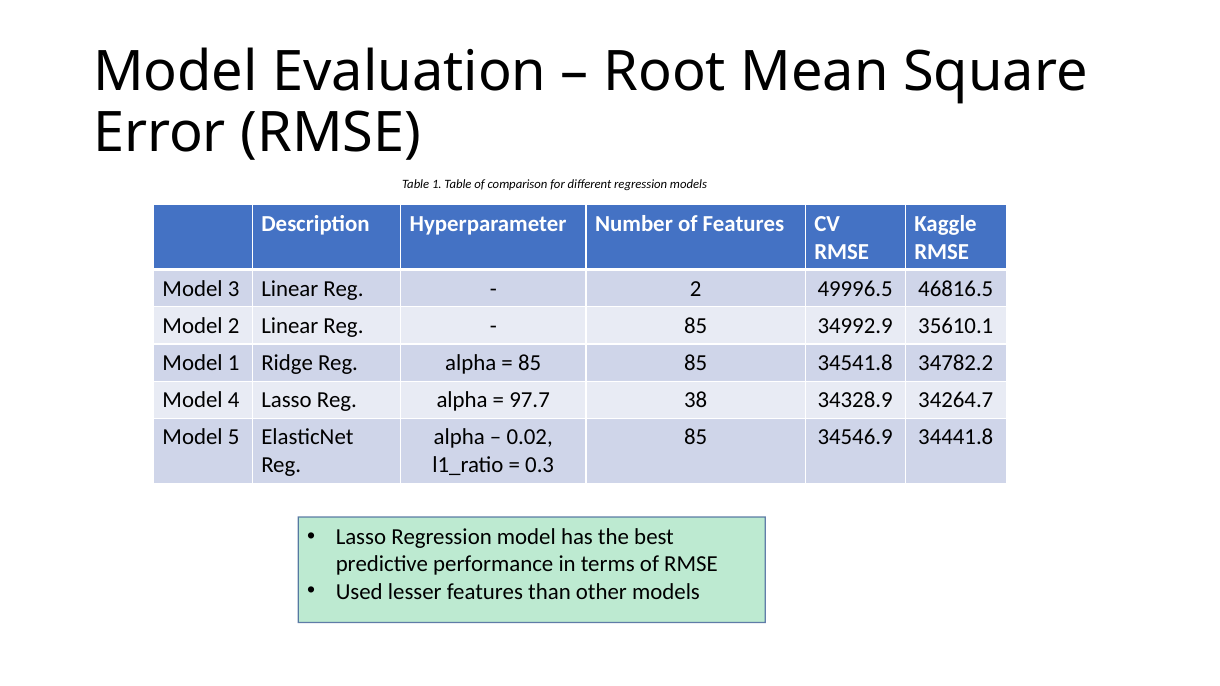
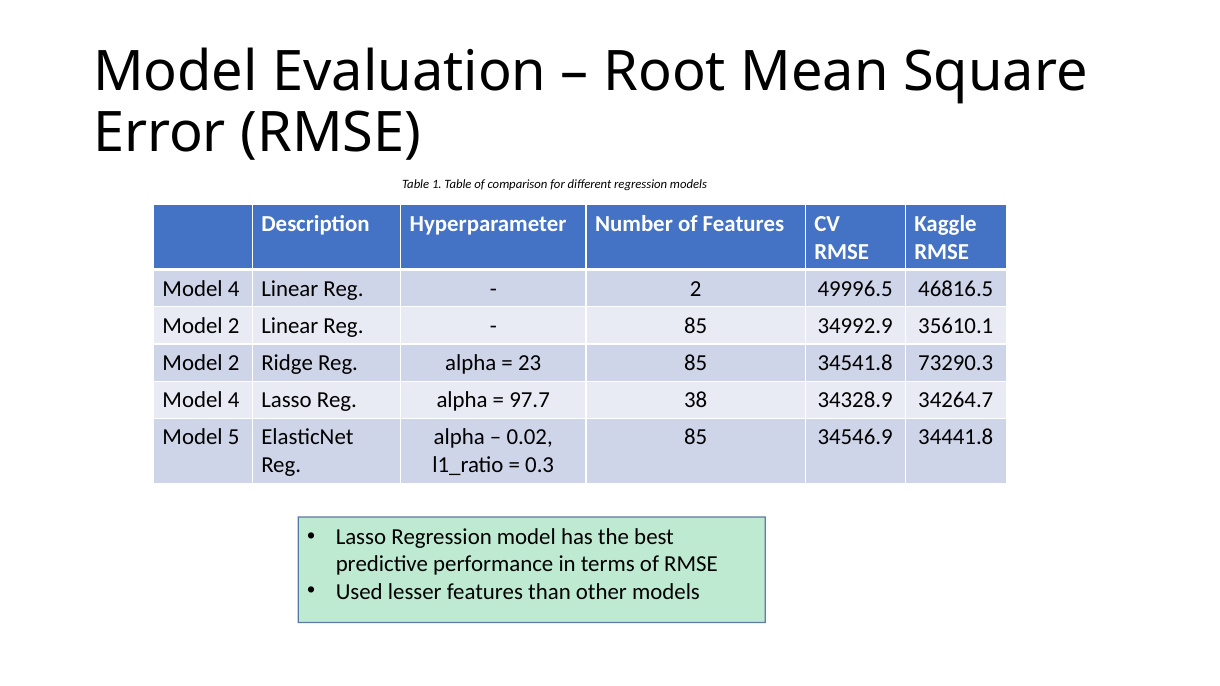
3: 3 -> 4 (234, 289)
1: 1 -> 2 (234, 363)
85: 85 -> 23 (530, 363)
34782.2: 34782.2 -> 73290.3 (956, 363)
